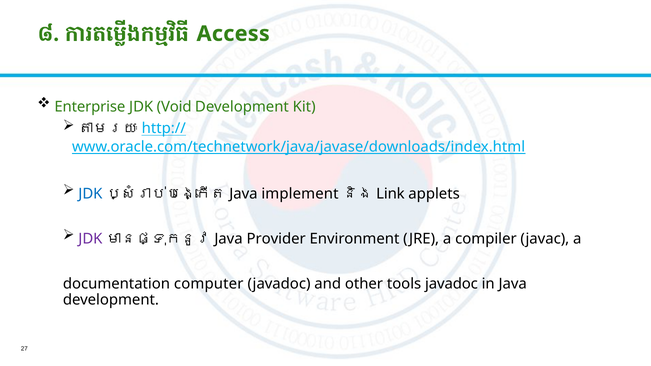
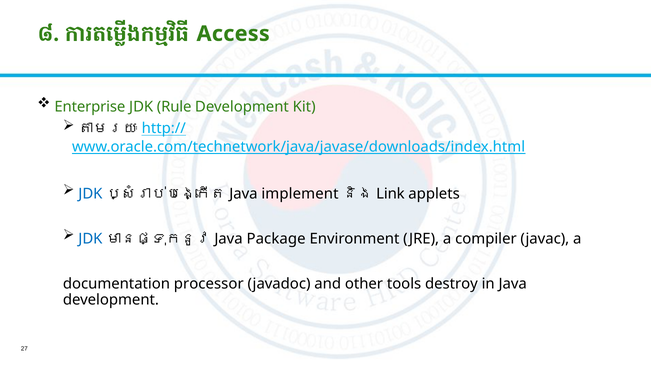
Void: Void -> Rule (174, 107)
JDK colour: purple -> blue (90, 239)
Provider: Provider -> Package (276, 239)
computer: computer -> processor (209, 284)
tools javadoc: javadoc -> destroy (451, 284)
